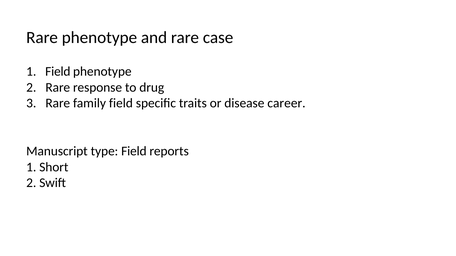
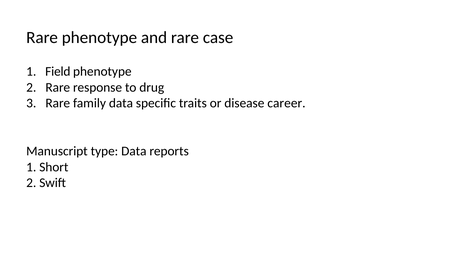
family field: field -> data (121, 103)
type Field: Field -> Data (134, 151)
